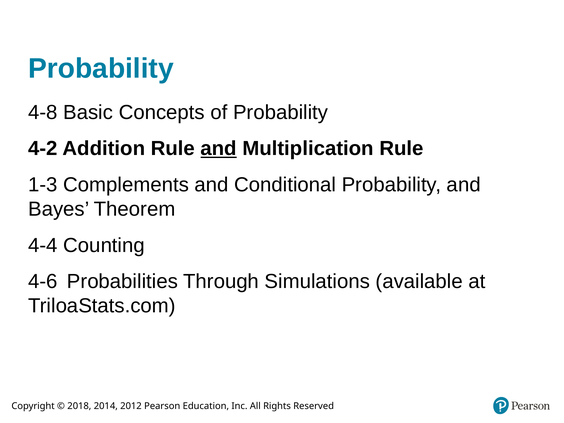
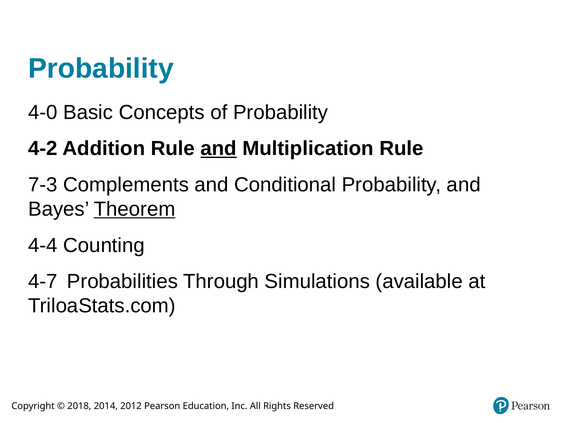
4-8: 4-8 -> 4-0 (43, 112)
1-3: 1-3 -> 7-3 (43, 185)
Theorem underline: none -> present (135, 209)
4-6: 4-6 -> 4-7 (43, 281)
